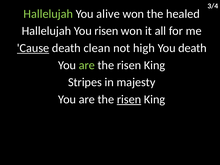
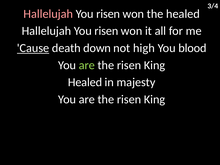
Hallelujah colour: light green -> pink (48, 14)
alive: alive -> risen (108, 14)
clean: clean -> down (97, 48)
You death: death -> blood (192, 48)
Stripes: Stripes -> Healed (85, 82)
risen underline: present -> none (129, 99)
